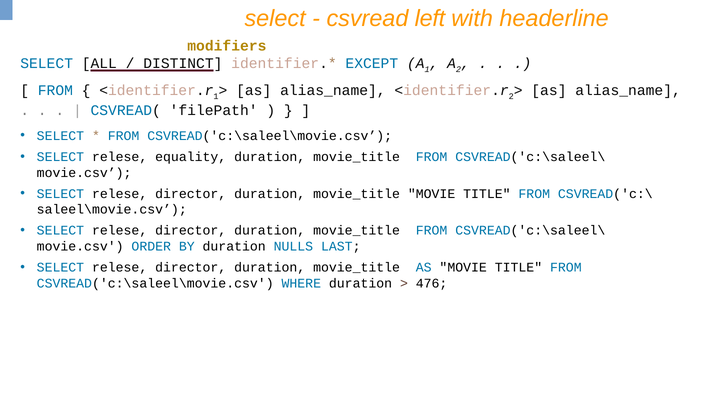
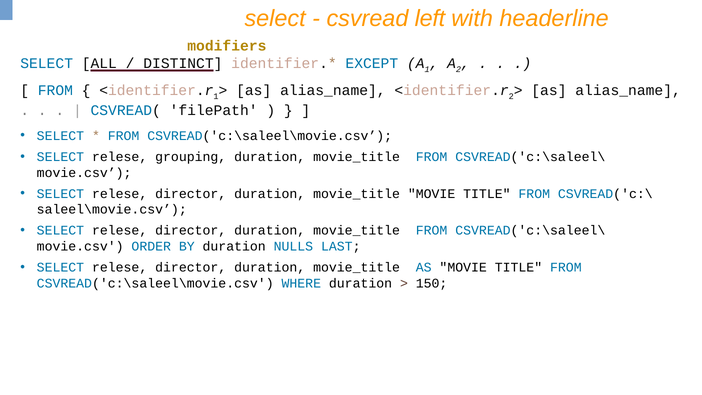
equality: equality -> grouping (191, 157)
476: 476 -> 150 (432, 283)
